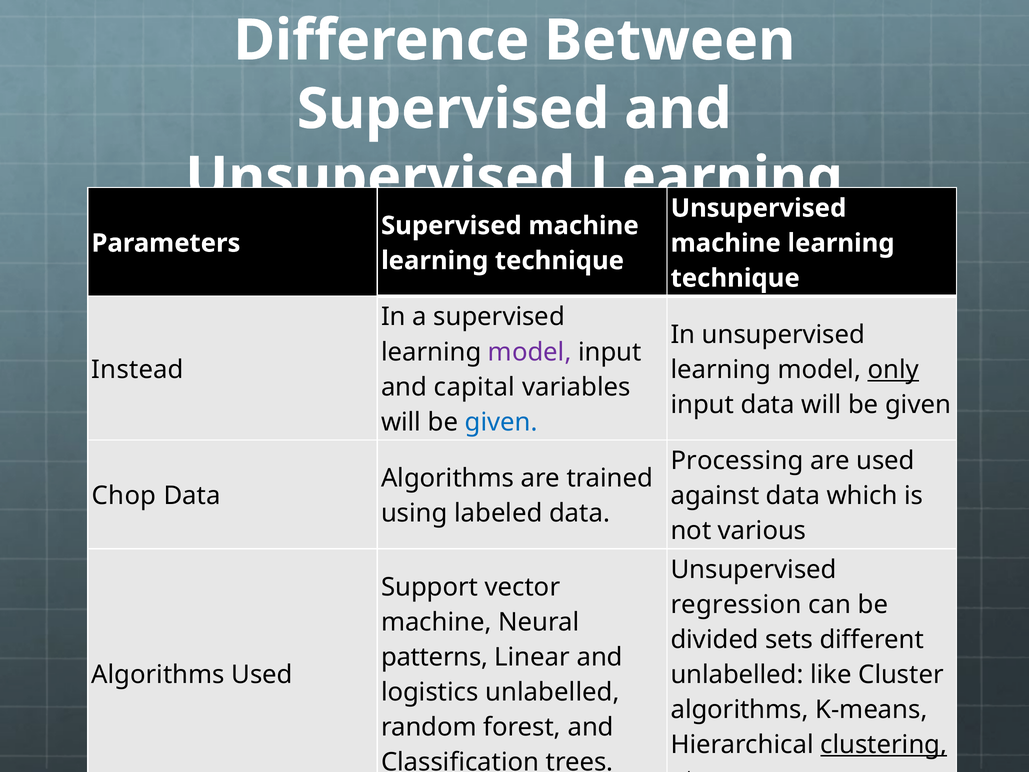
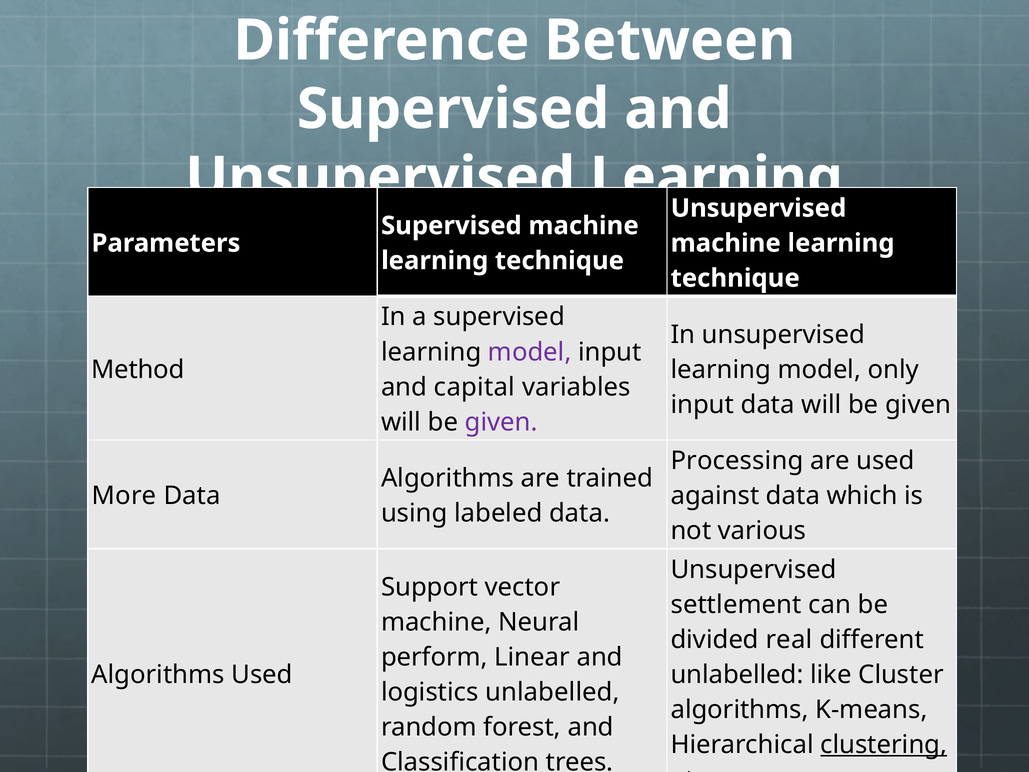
Instead: Instead -> Method (138, 369)
only underline: present -> none (893, 369)
given colour: blue -> purple (501, 422)
Chop: Chop -> More (124, 496)
regression: regression -> settlement (736, 604)
sets: sets -> real (789, 639)
patterns: patterns -> perform (434, 657)
